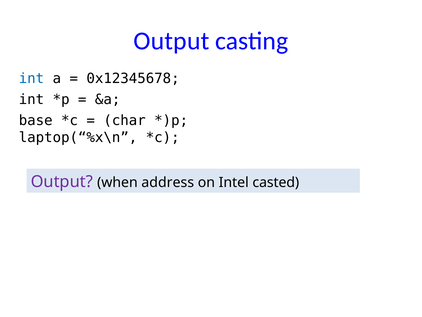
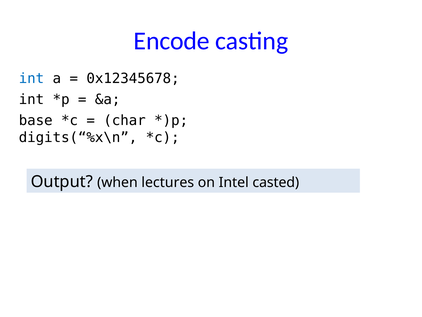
Output: Output -> Encode (172, 41)
laptop(“%x\n: laptop(“%x\n -> digits(“%x\n (78, 137)
Output colour: purple -> black (62, 182)
address: address -> lectures (168, 182)
